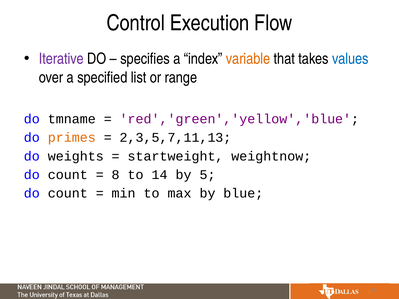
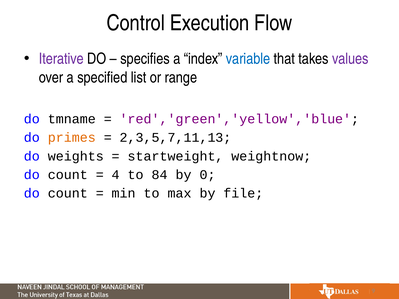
variable colour: orange -> blue (248, 59)
values colour: blue -> purple (350, 59)
8: 8 -> 4 (116, 175)
14: 14 -> 84 (160, 175)
5: 5 -> 0 (208, 175)
blue: blue -> file (243, 193)
